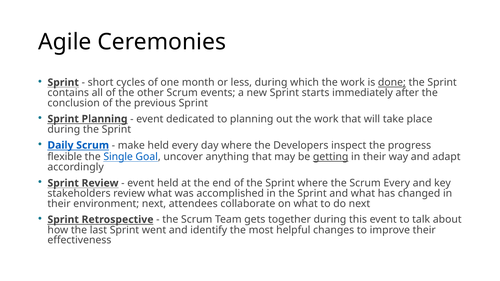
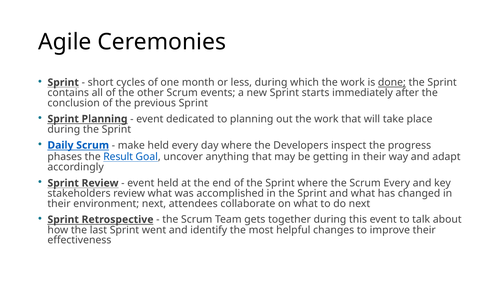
flexible: flexible -> phases (65, 157)
Single: Single -> Result (118, 157)
getting underline: present -> none (331, 157)
